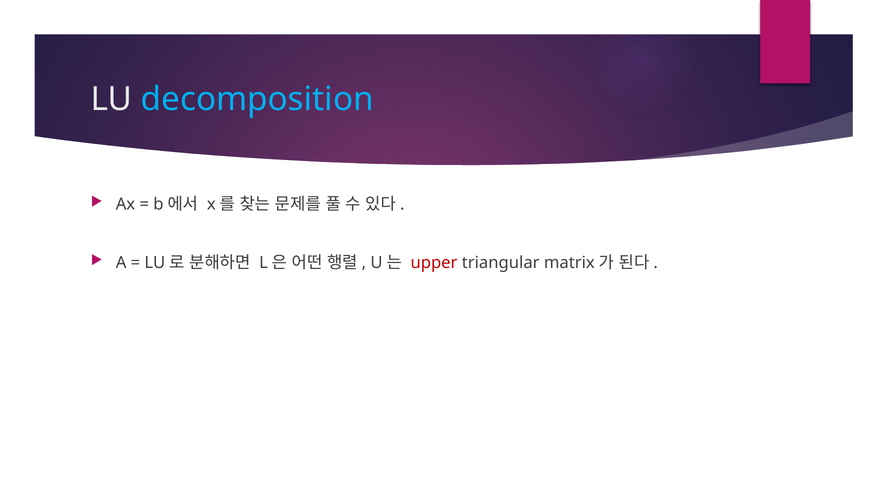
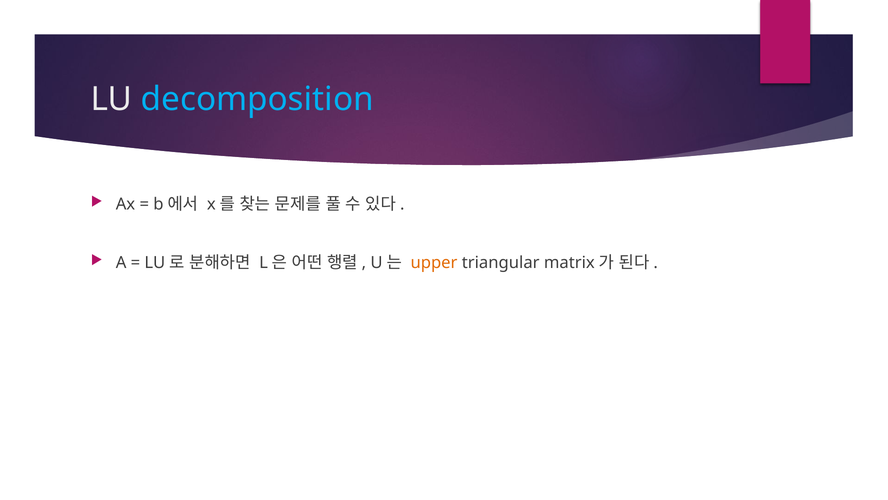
upper colour: red -> orange (434, 263)
